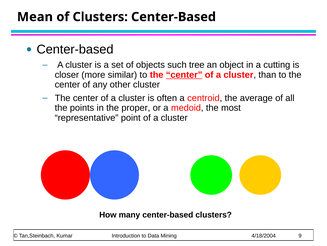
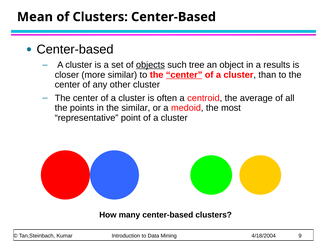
objects underline: none -> present (150, 65)
cutting: cutting -> results (277, 65)
the proper: proper -> similar (136, 108)
